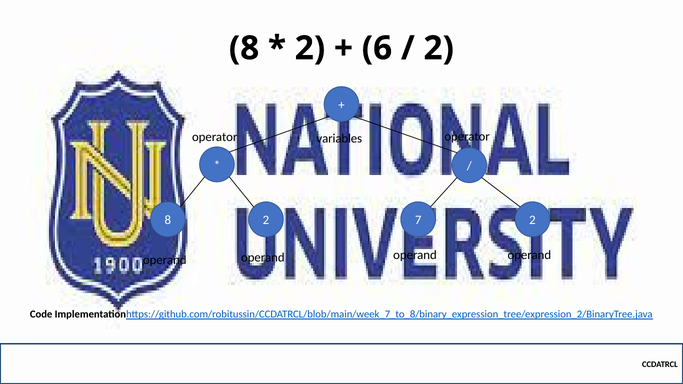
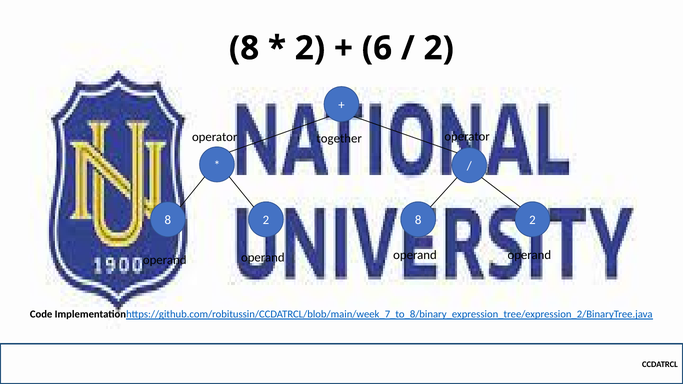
variables: variables -> together (339, 139)
2 7: 7 -> 8 (418, 220)
